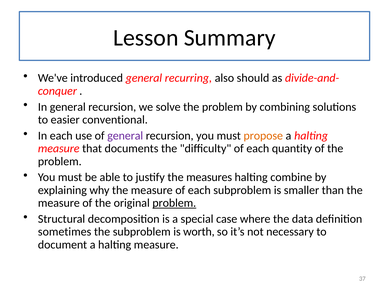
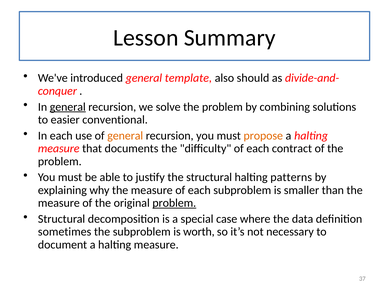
recurring: recurring -> template (188, 78)
general underline: none -> present (68, 107)
general colour: purple -> orange (125, 136)
quantity: quantity -> contract (292, 148)
the measures: measures -> structural (209, 177)
combine: combine -> patterns (291, 177)
